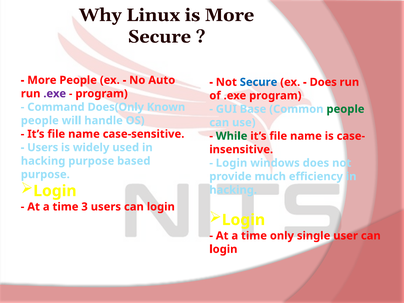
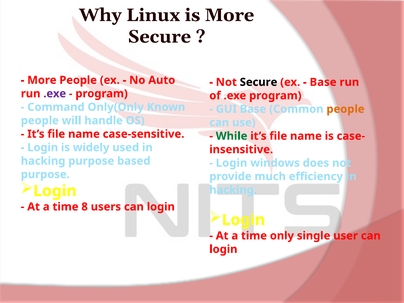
Secure colour: blue -> black (259, 82)
Does: Does -> Base (323, 82)
Does(Only: Does(Only -> Only(Only (116, 107)
people colour: green -> orange (345, 109)
Users: Users -> Login (43, 147)
3: 3 -> 8 (85, 207)
